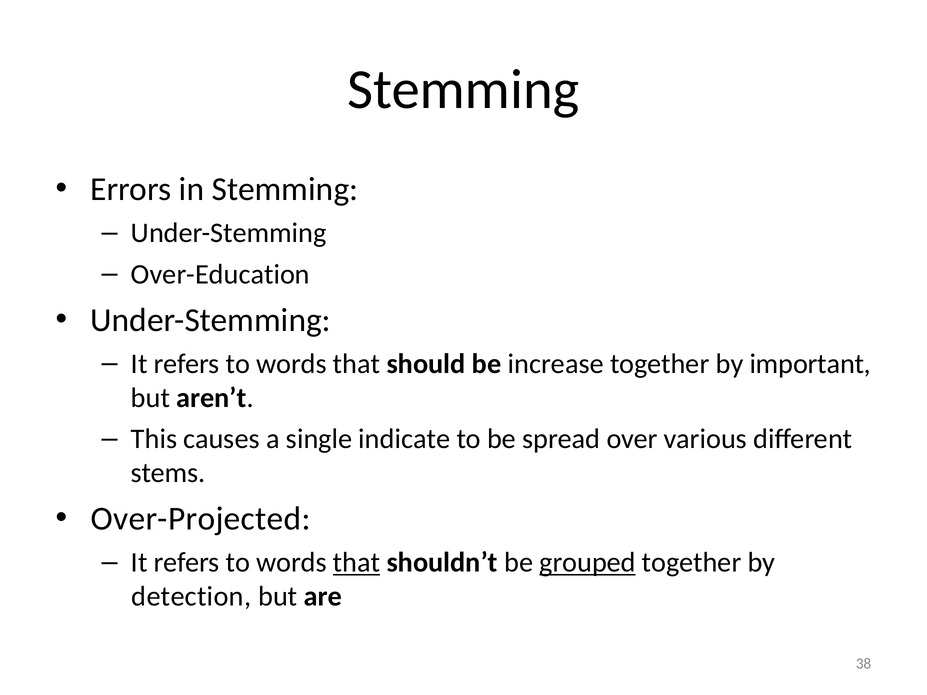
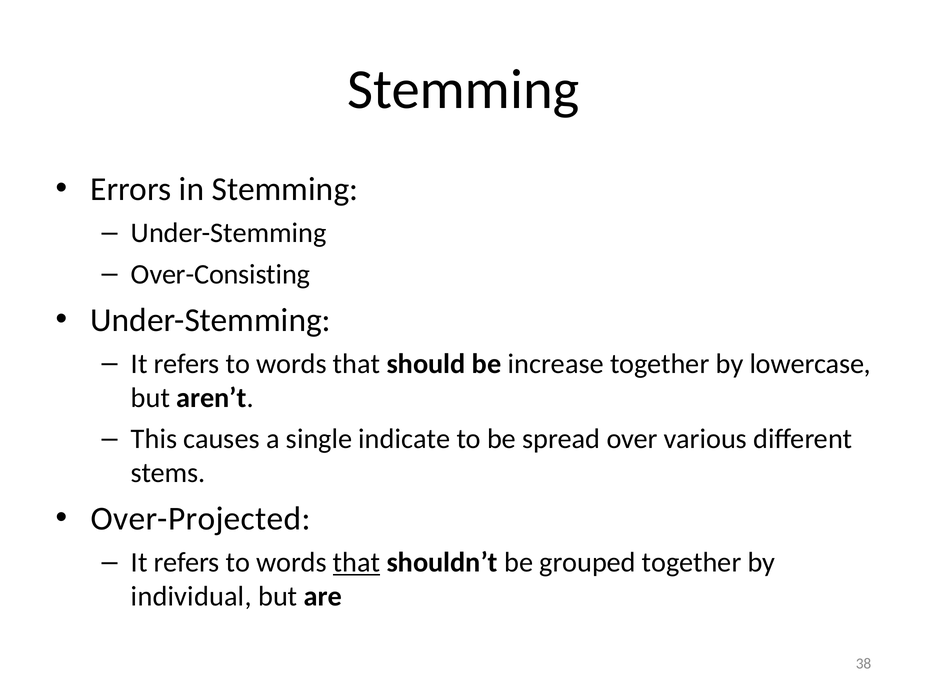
Over-Education: Over-Education -> Over-Consisting (220, 274)
important: important -> lowercase (810, 364)
grouped underline: present -> none (588, 563)
detection: detection -> individual (191, 597)
